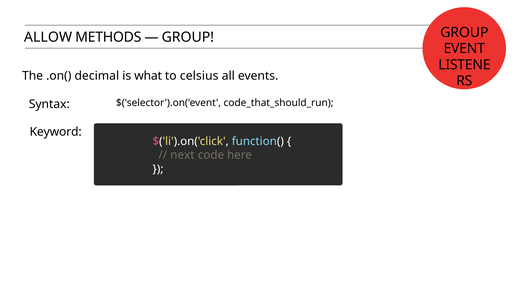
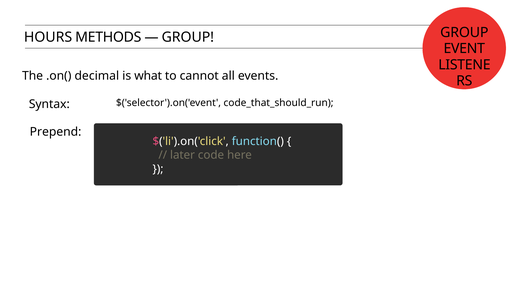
ALLOW: ALLOW -> HOURS (48, 37)
celsius: celsius -> cannot (199, 76)
Keyword: Keyword -> Prepend (56, 132)
next: next -> later (182, 155)
